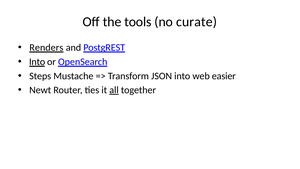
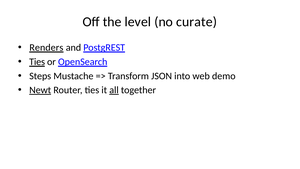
tools: tools -> level (138, 22)
Into: Into -> Ties (37, 62)
easier: easier -> demo (224, 76)
Newt underline: none -> present (40, 90)
